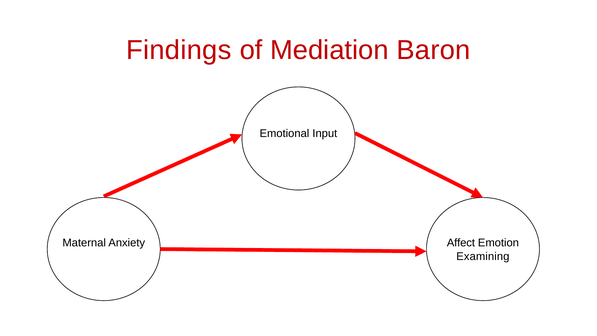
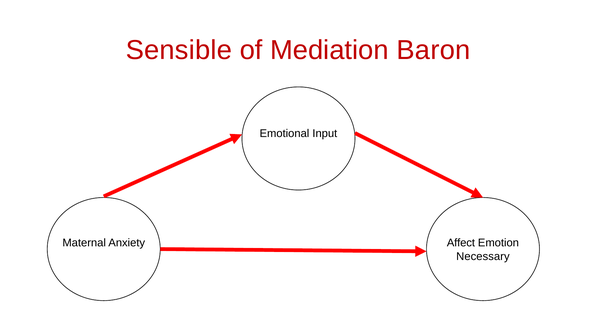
Findings: Findings -> Sensible (179, 50)
Examining: Examining -> Necessary (483, 256)
